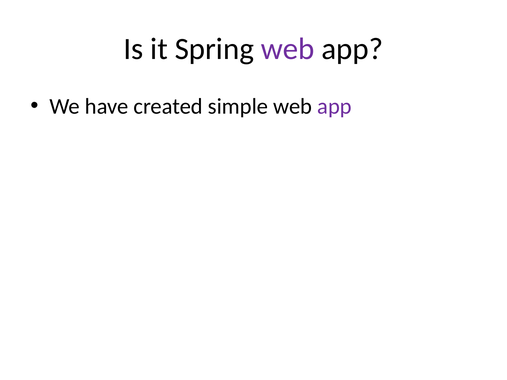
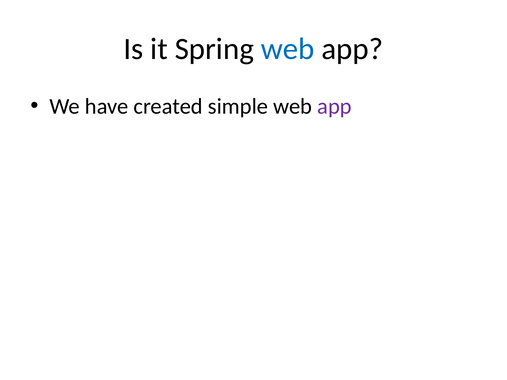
web colour: purple -> blue (288, 49)
